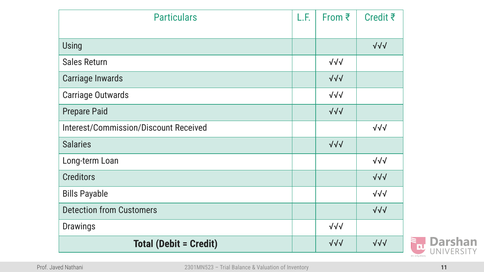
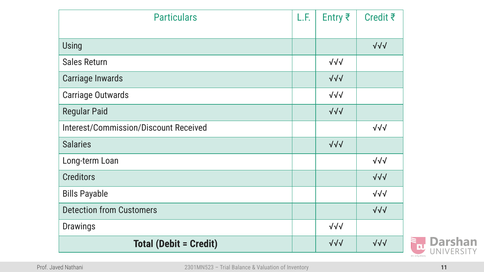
L.F From: From -> Entry (333, 18)
Prepare: Prepare -> Regular (76, 112)
